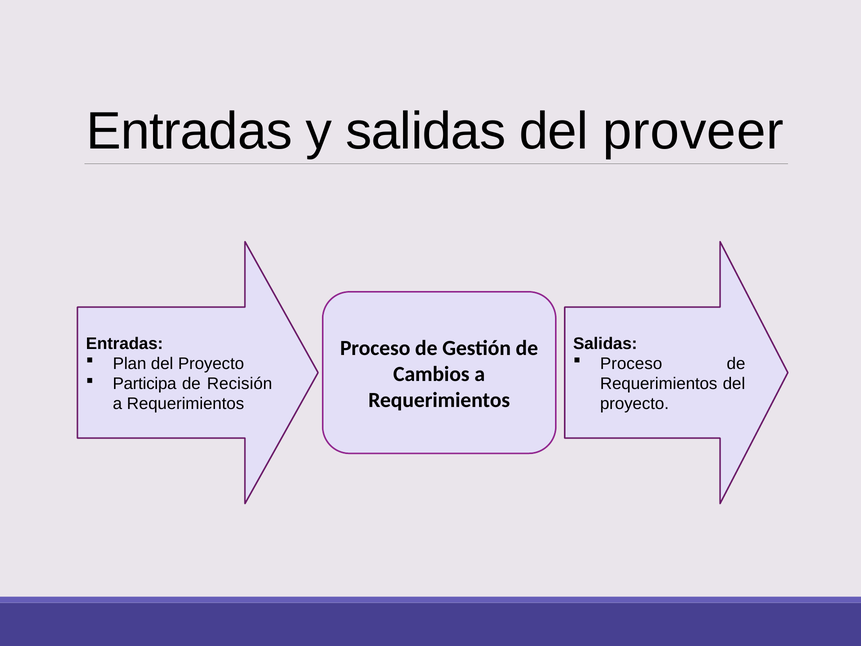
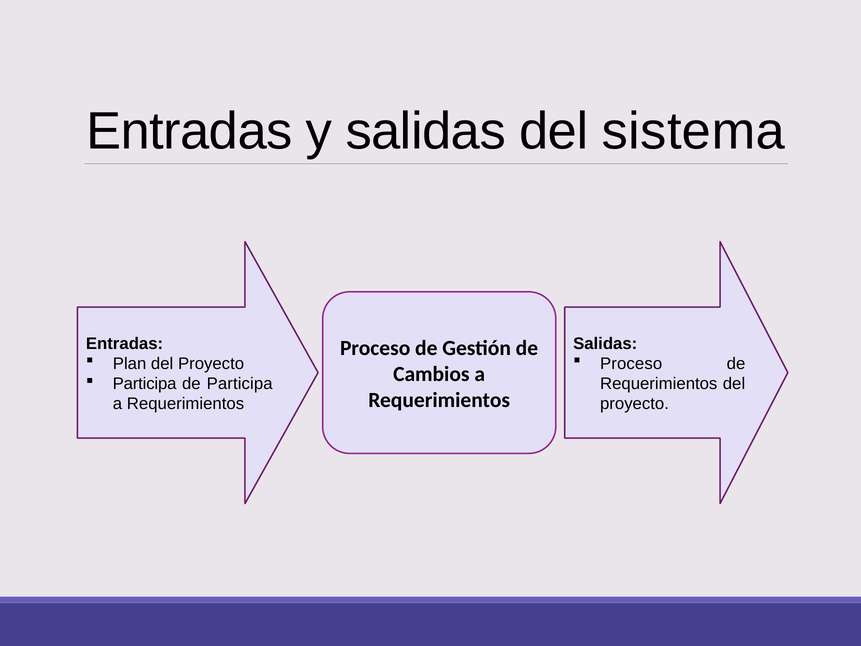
proveer: proveer -> sistema (693, 131)
de Recisión: Recisión -> Participa (240, 384)
